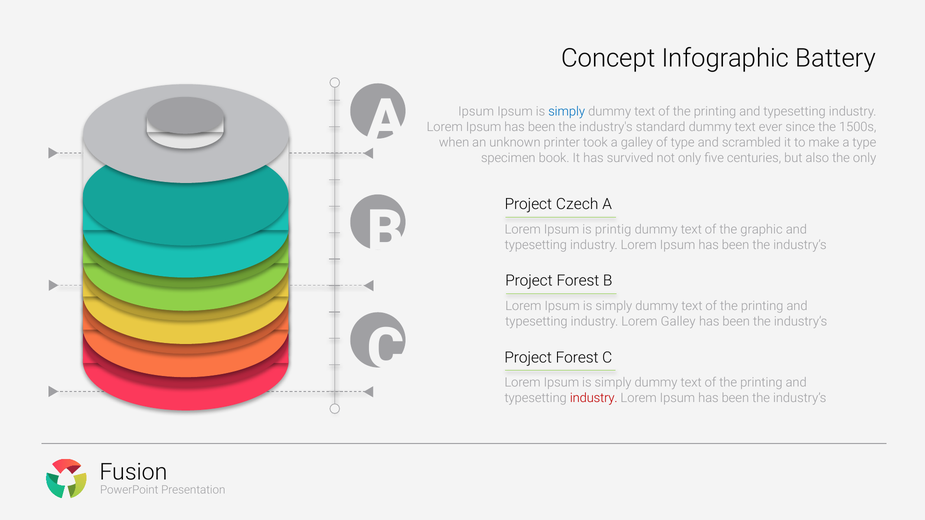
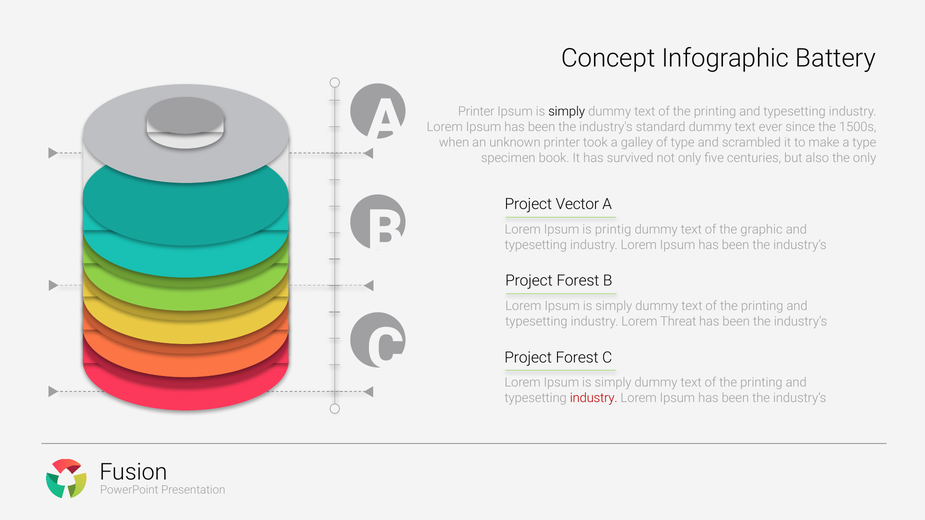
Ipsum: Ipsum -> Printer (476, 112)
simply colour: blue -> black (567, 112)
Czech: Czech -> Vector (577, 204)
Lorem Galley: Galley -> Threat (678, 322)
